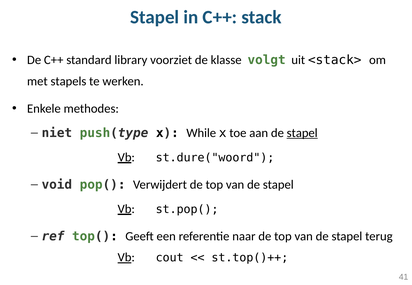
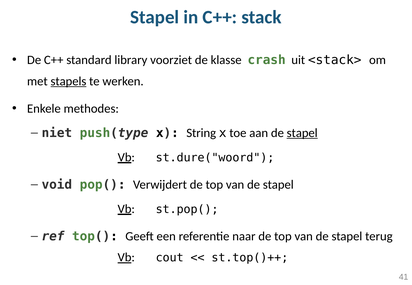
volgt: volgt -> crash (267, 60)
stapels underline: none -> present (68, 81)
While: While -> String (201, 133)
